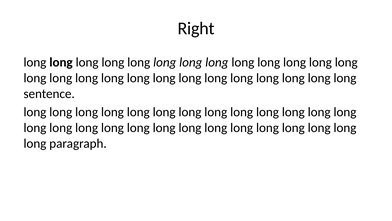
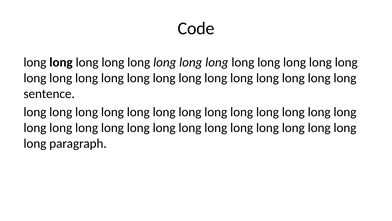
Right: Right -> Code (196, 28)
